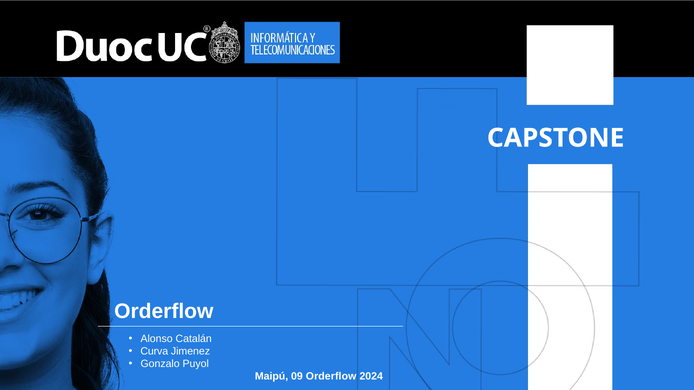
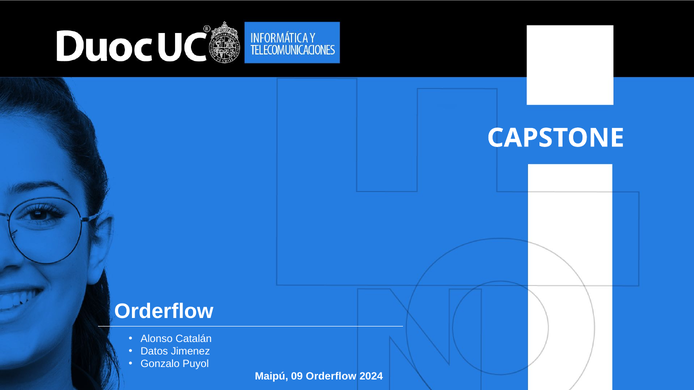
Curva: Curva -> Datos (154, 352)
